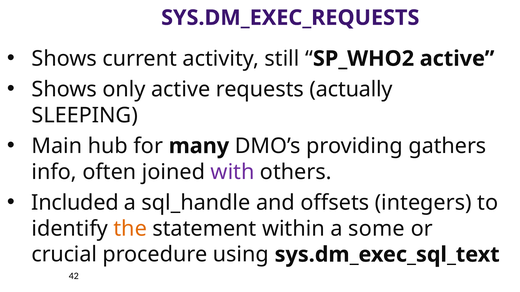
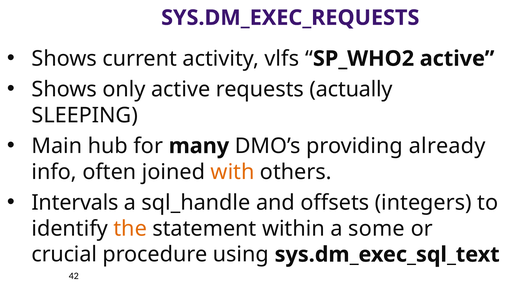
still: still -> vlfs (282, 59)
gathers: gathers -> already (447, 146)
with colour: purple -> orange (233, 172)
Included: Included -> Intervals (75, 203)
